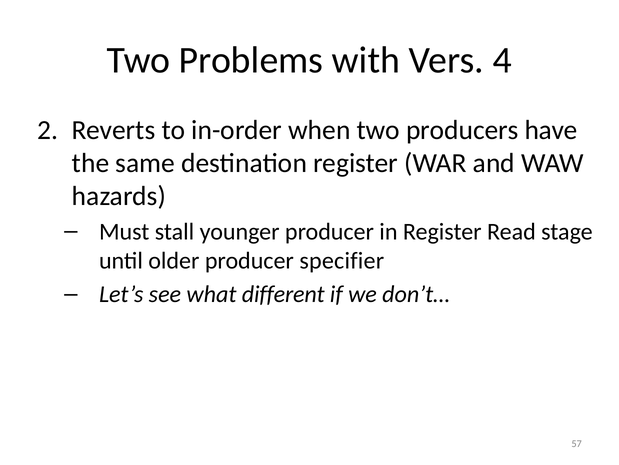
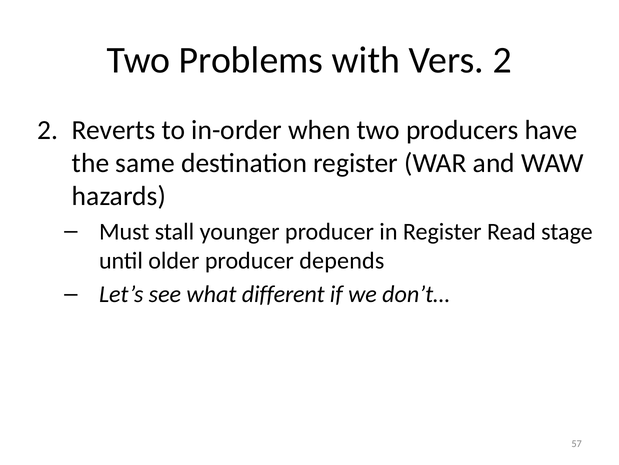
Vers 4: 4 -> 2 (502, 60)
specifier: specifier -> depends (342, 260)
